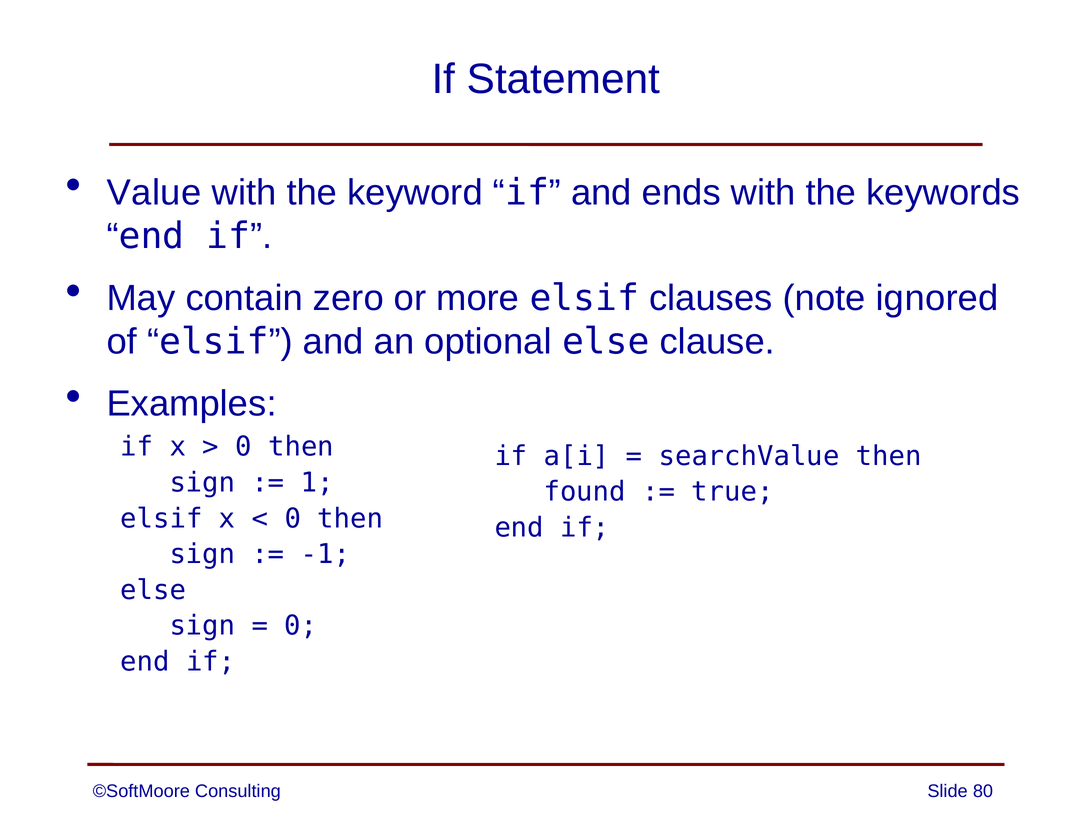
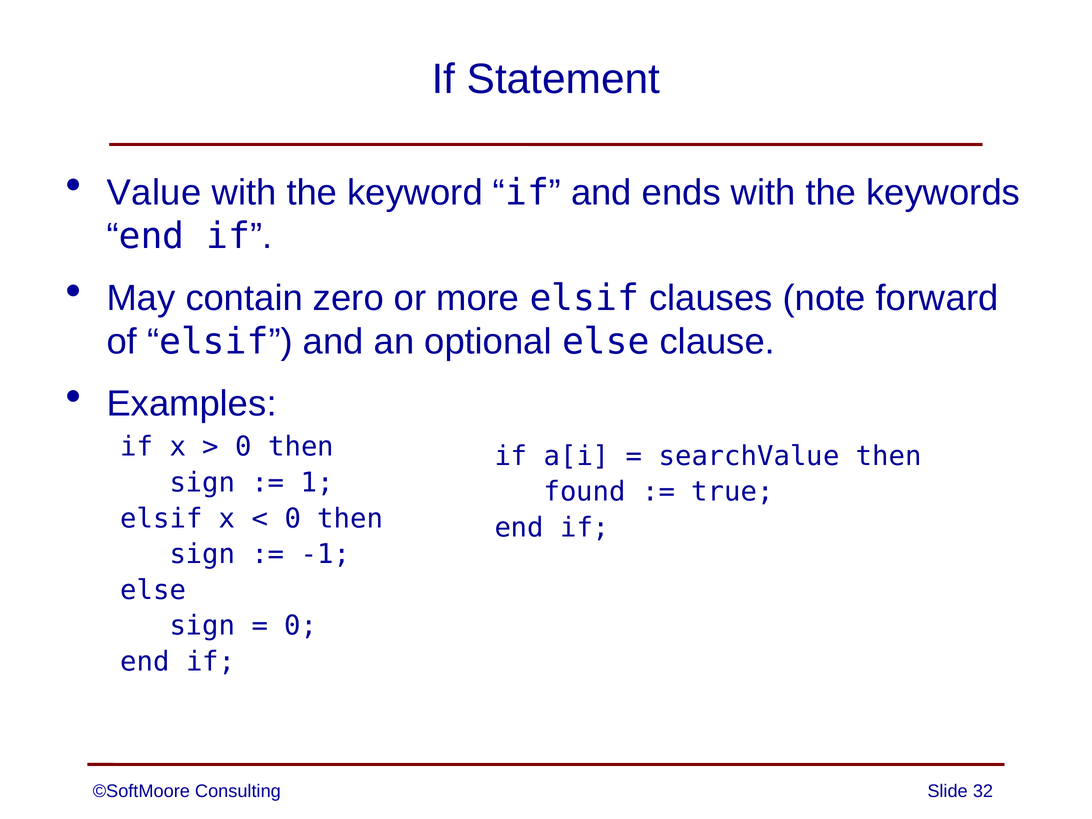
ignored: ignored -> forward (937, 298)
80: 80 -> 32 (983, 791)
